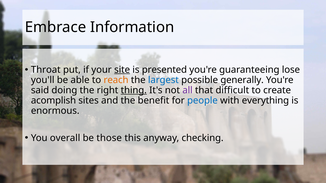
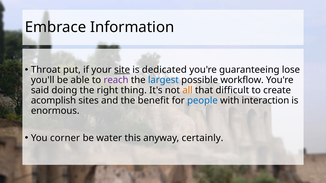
presented: presented -> dedicated (164, 70)
reach colour: orange -> purple (116, 80)
generally: generally -> workflow (242, 80)
thing underline: present -> none (134, 90)
all colour: purple -> orange (188, 90)
everything: everything -> interaction (265, 101)
overall: overall -> corner (65, 138)
those: those -> water (109, 138)
checking: checking -> certainly (202, 138)
